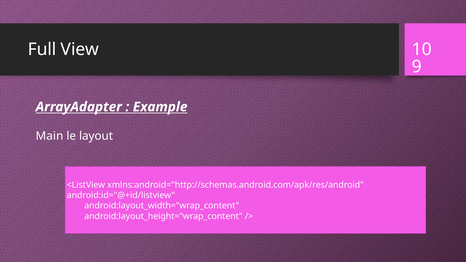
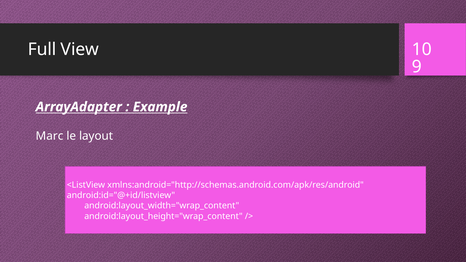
Main: Main -> Marc (49, 136)
